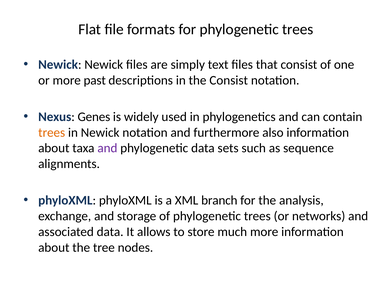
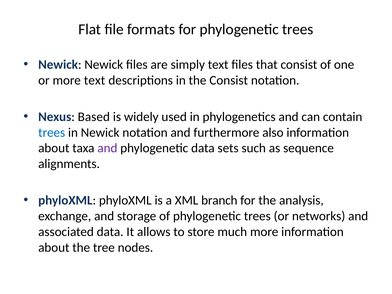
more past: past -> text (95, 80)
Genes: Genes -> Based (94, 117)
trees colour: orange -> blue (52, 132)
